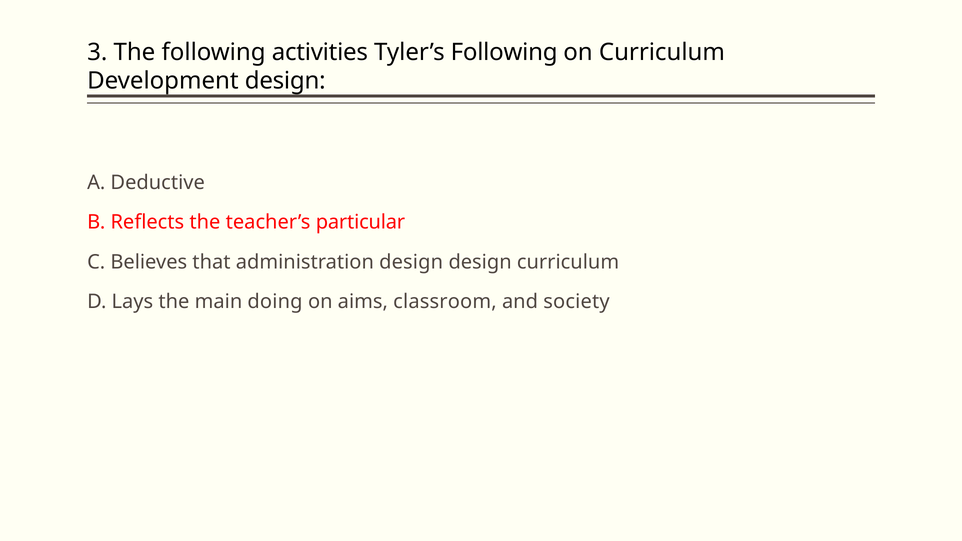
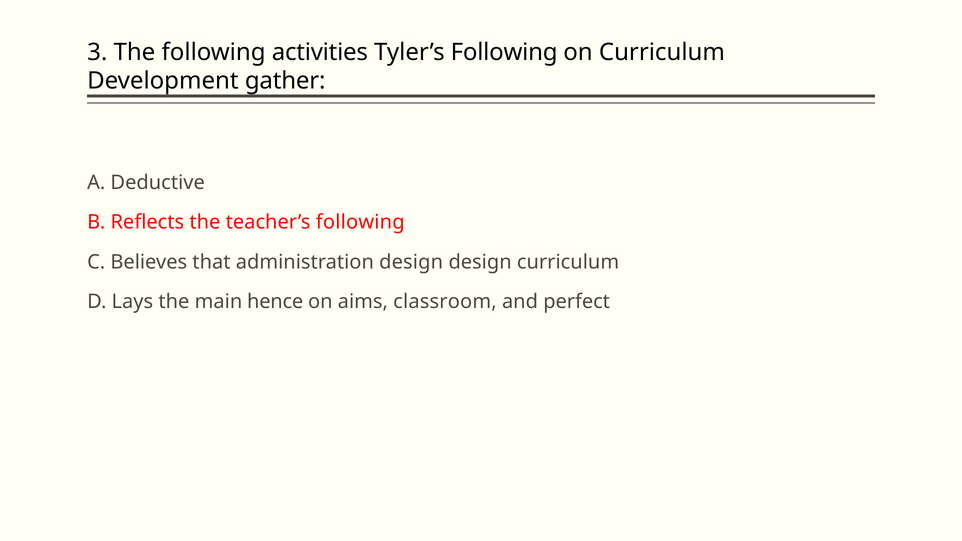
Development design: design -> gather (285, 81)
teacher’s particular: particular -> following (360, 222)
doing: doing -> hence (275, 302)
society: society -> perfect (577, 302)
